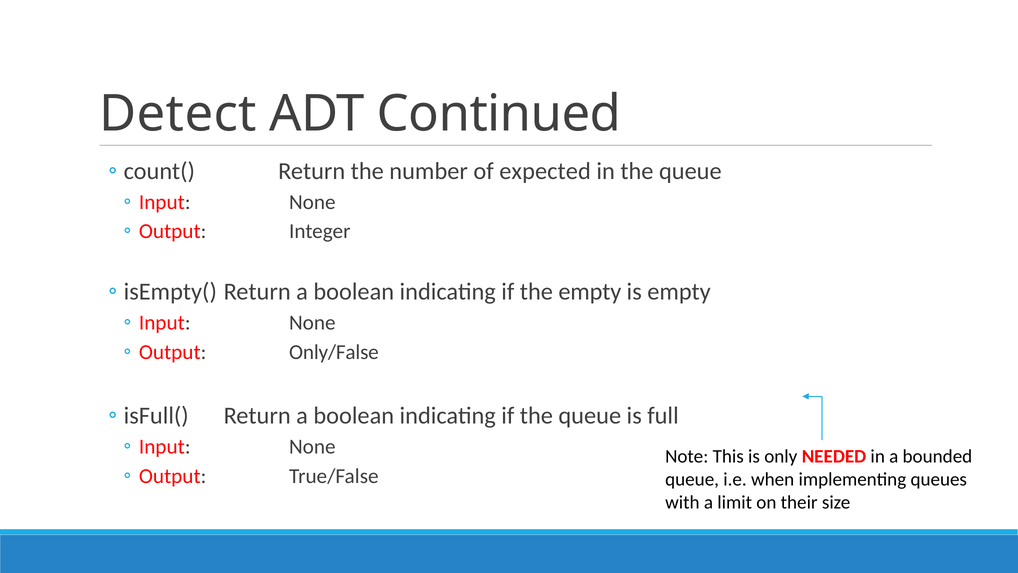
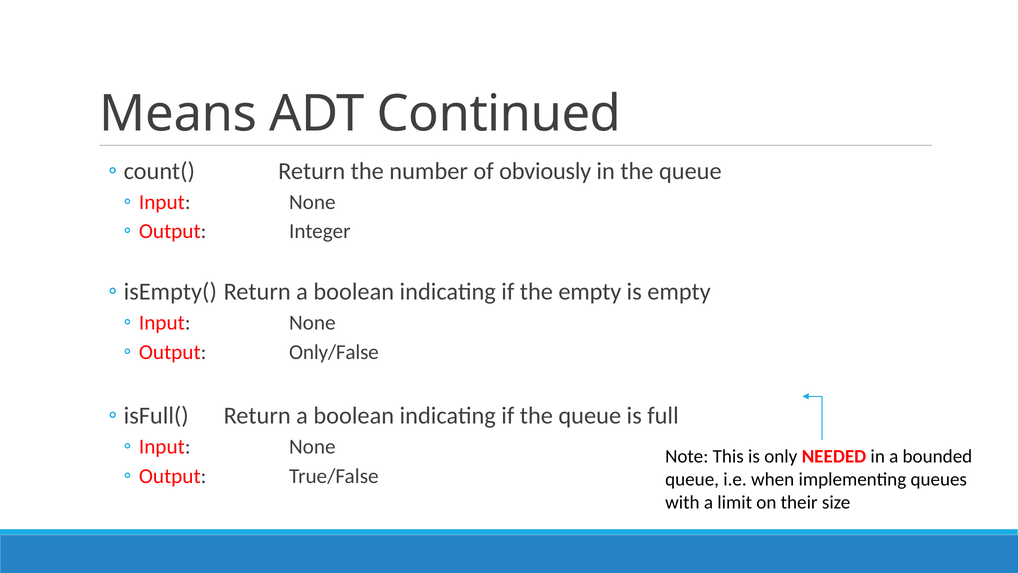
Detect: Detect -> Means (178, 114)
expected: expected -> obviously (545, 171)
